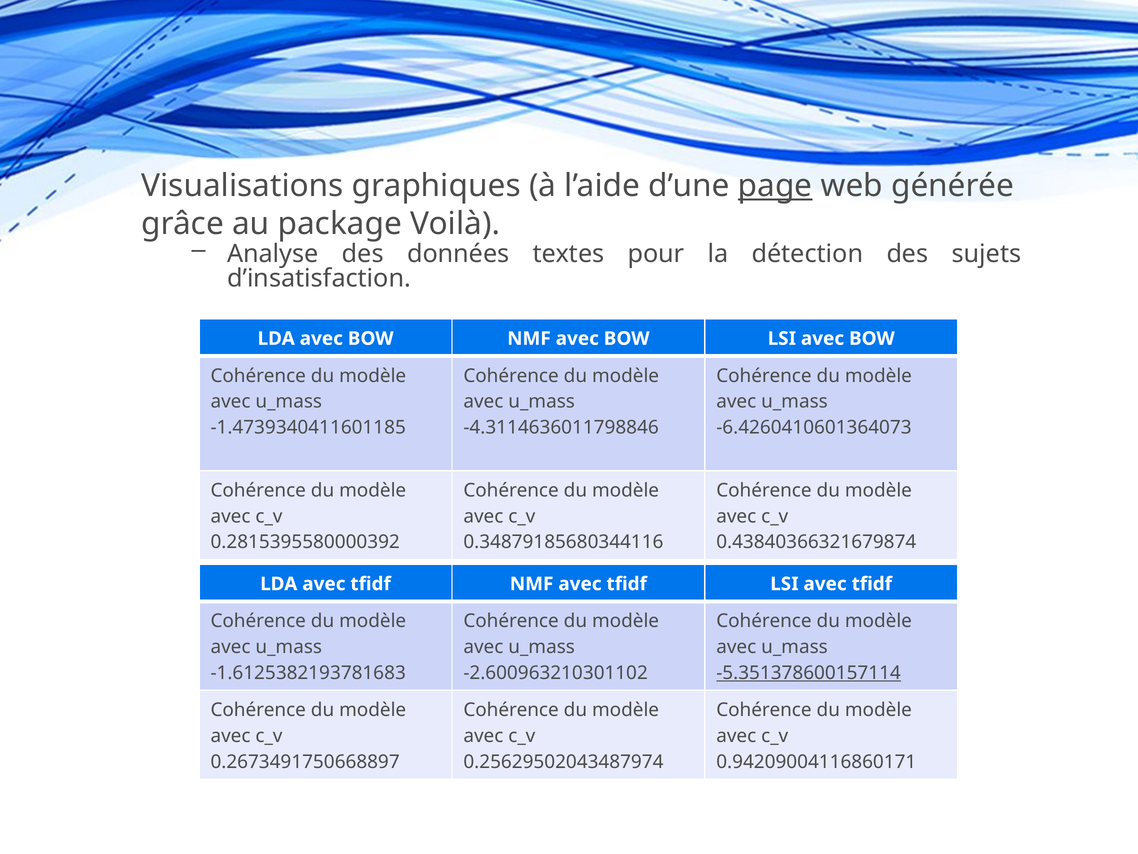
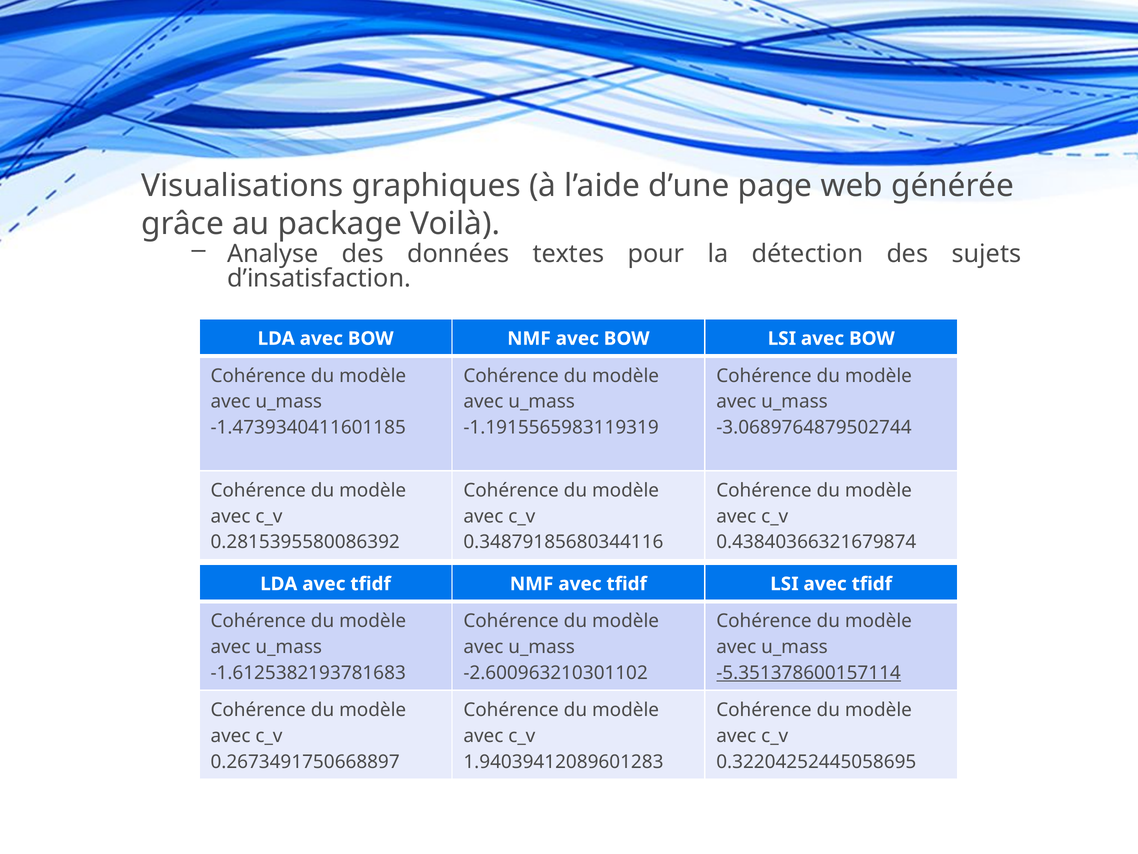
page underline: present -> none (775, 186)
-4.3114636011798846: -4.3114636011798846 -> -1.1915565983119319 (561, 427)
-6.4260410601364073: -6.4260410601364073 -> -3.0689764879502744 (814, 427)
0.2815395580000392: 0.2815395580000392 -> 0.2815395580086392 (305, 542)
0.25629502043487974: 0.25629502043487974 -> 1.94039412089601283 (563, 761)
0.94209004116860171: 0.94209004116860171 -> 0.32204252445058695 (816, 761)
